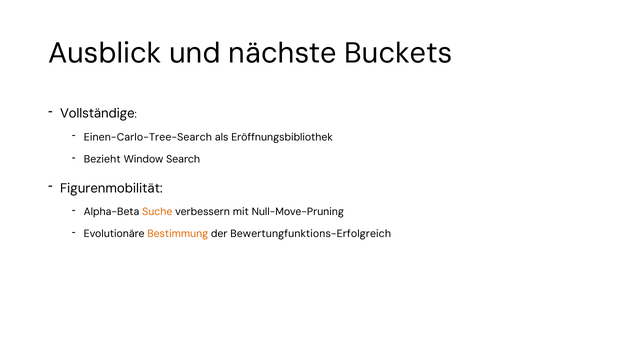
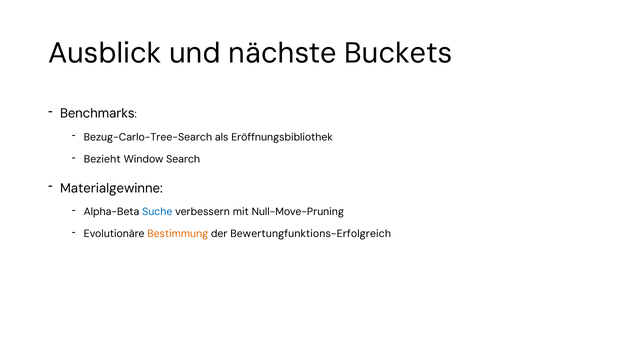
Vollständige: Vollständige -> Benchmarks (97, 114)
Einen-Carlo-Tree-Search: Einen-Carlo-Tree-Search -> Bezug-Carlo-Tree-Search (148, 137)
Figurenmobilität: Figurenmobilität -> Materialgewinne (111, 188)
Suche colour: orange -> blue (157, 212)
